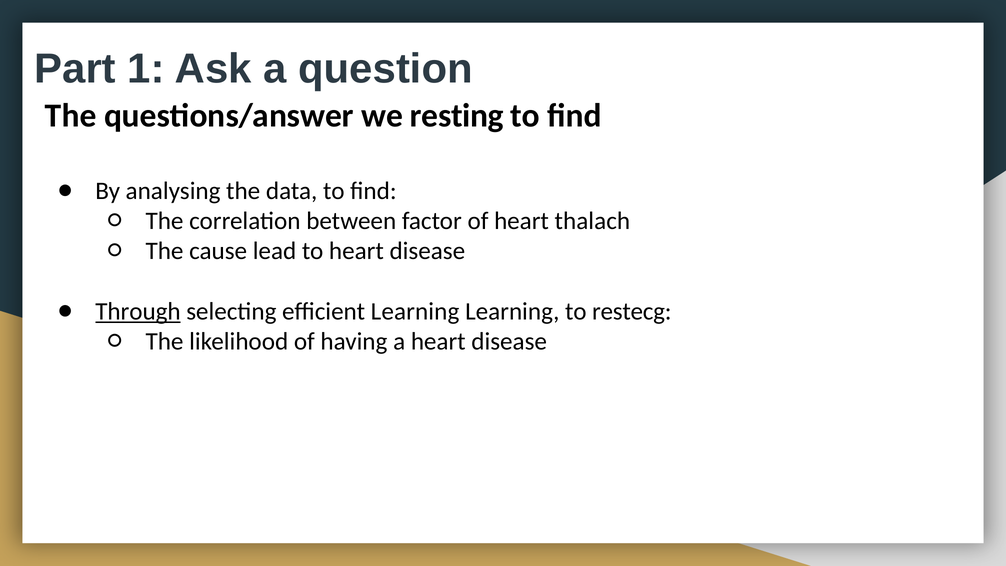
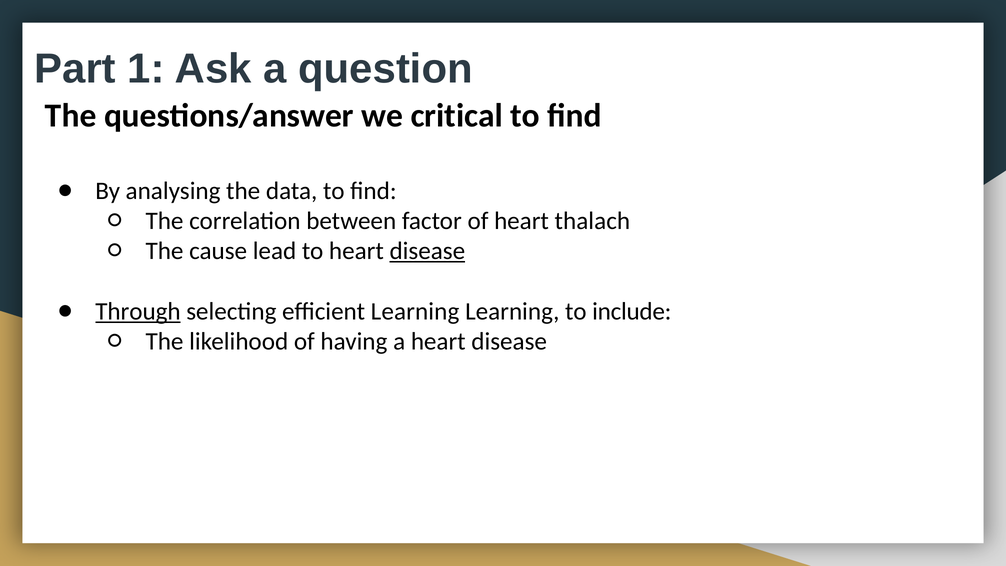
resting: resting -> critical (457, 116)
disease underline: none -> present (427, 251)
restecg: restecg -> include (632, 311)
